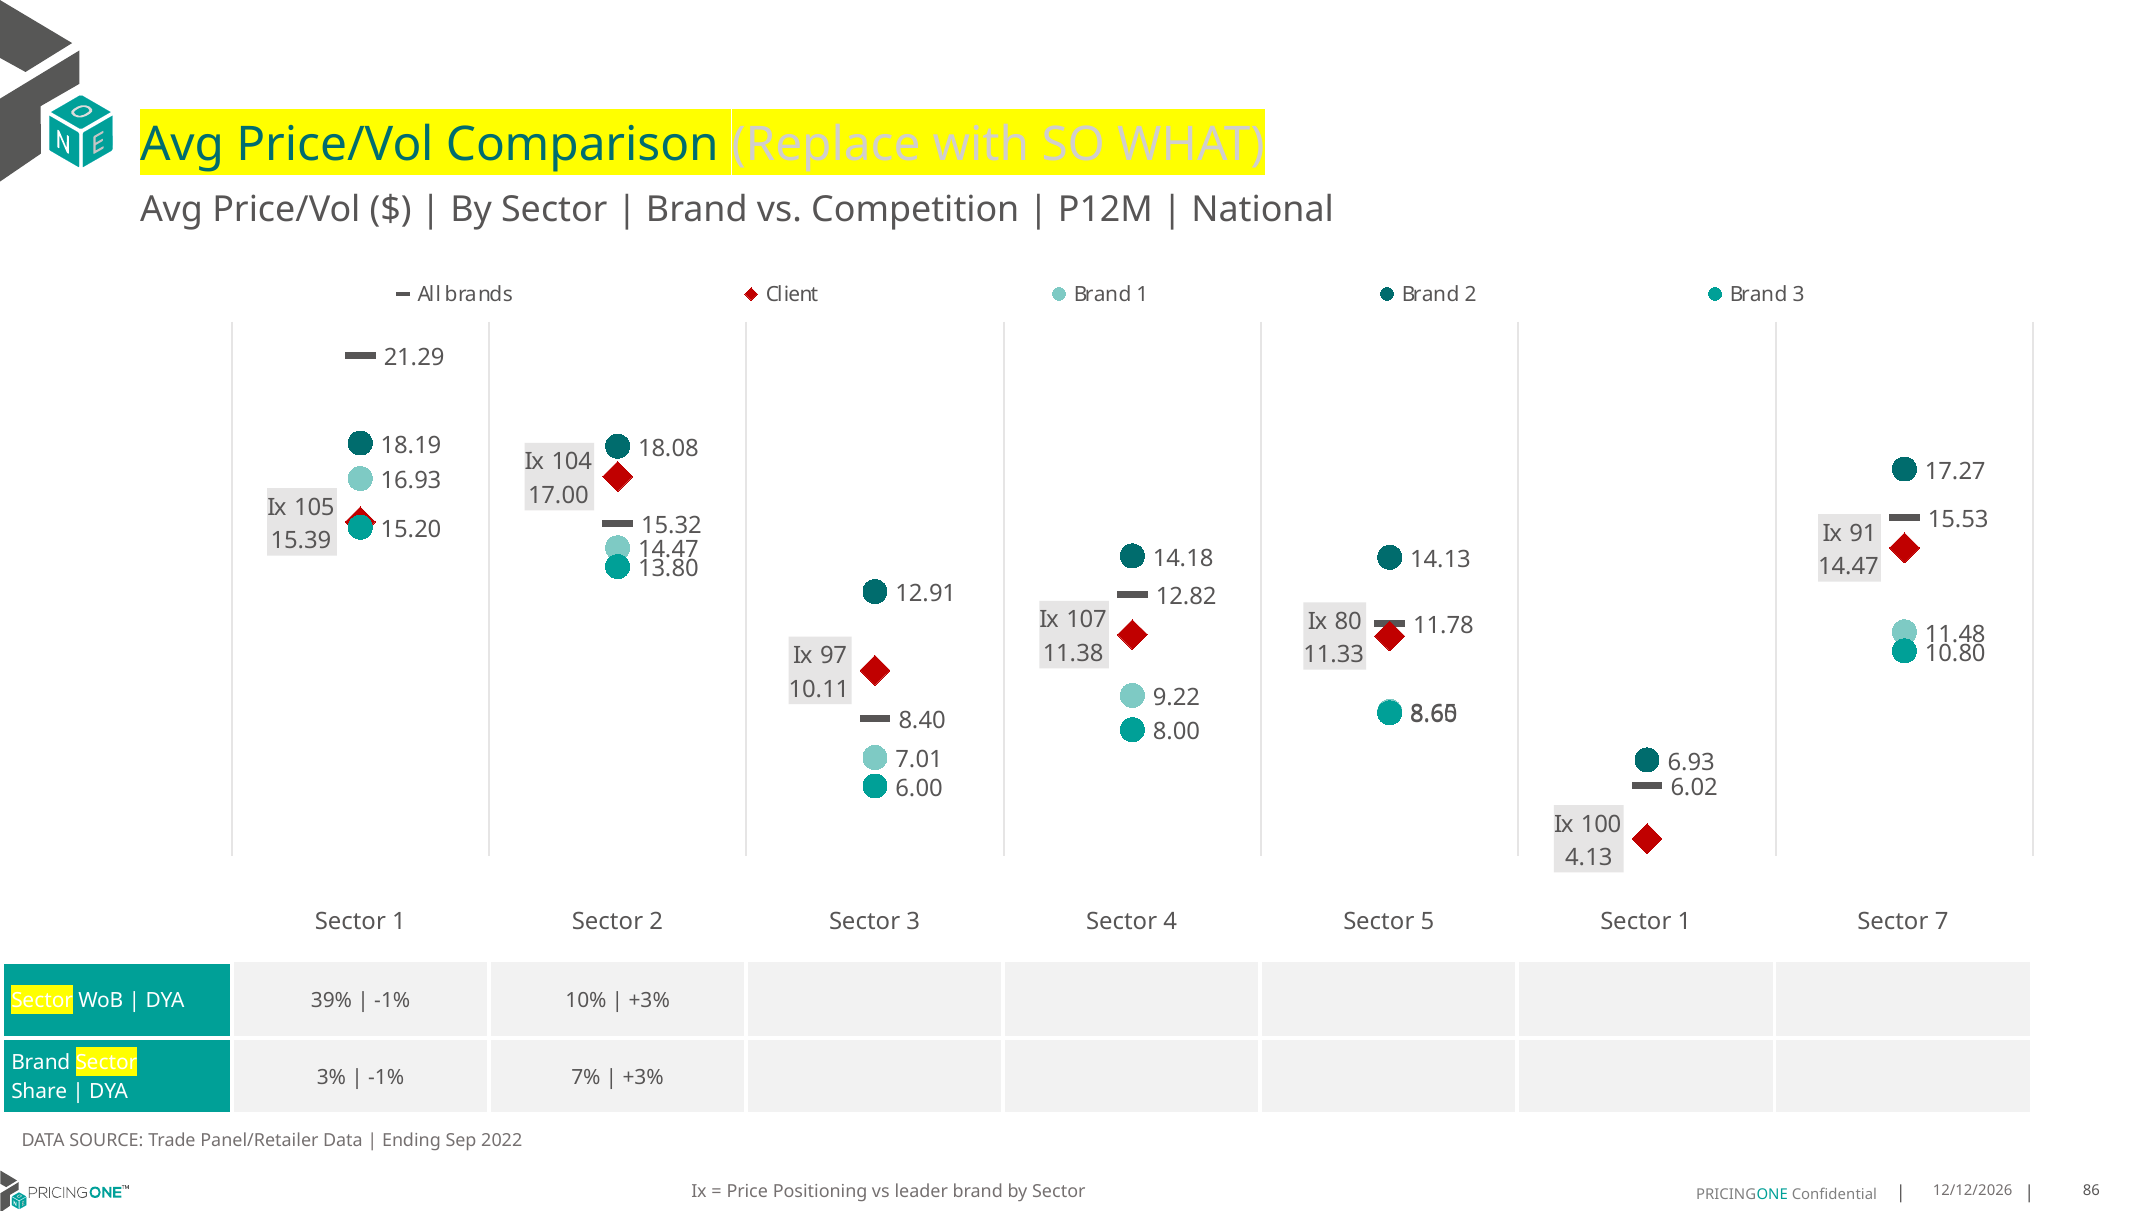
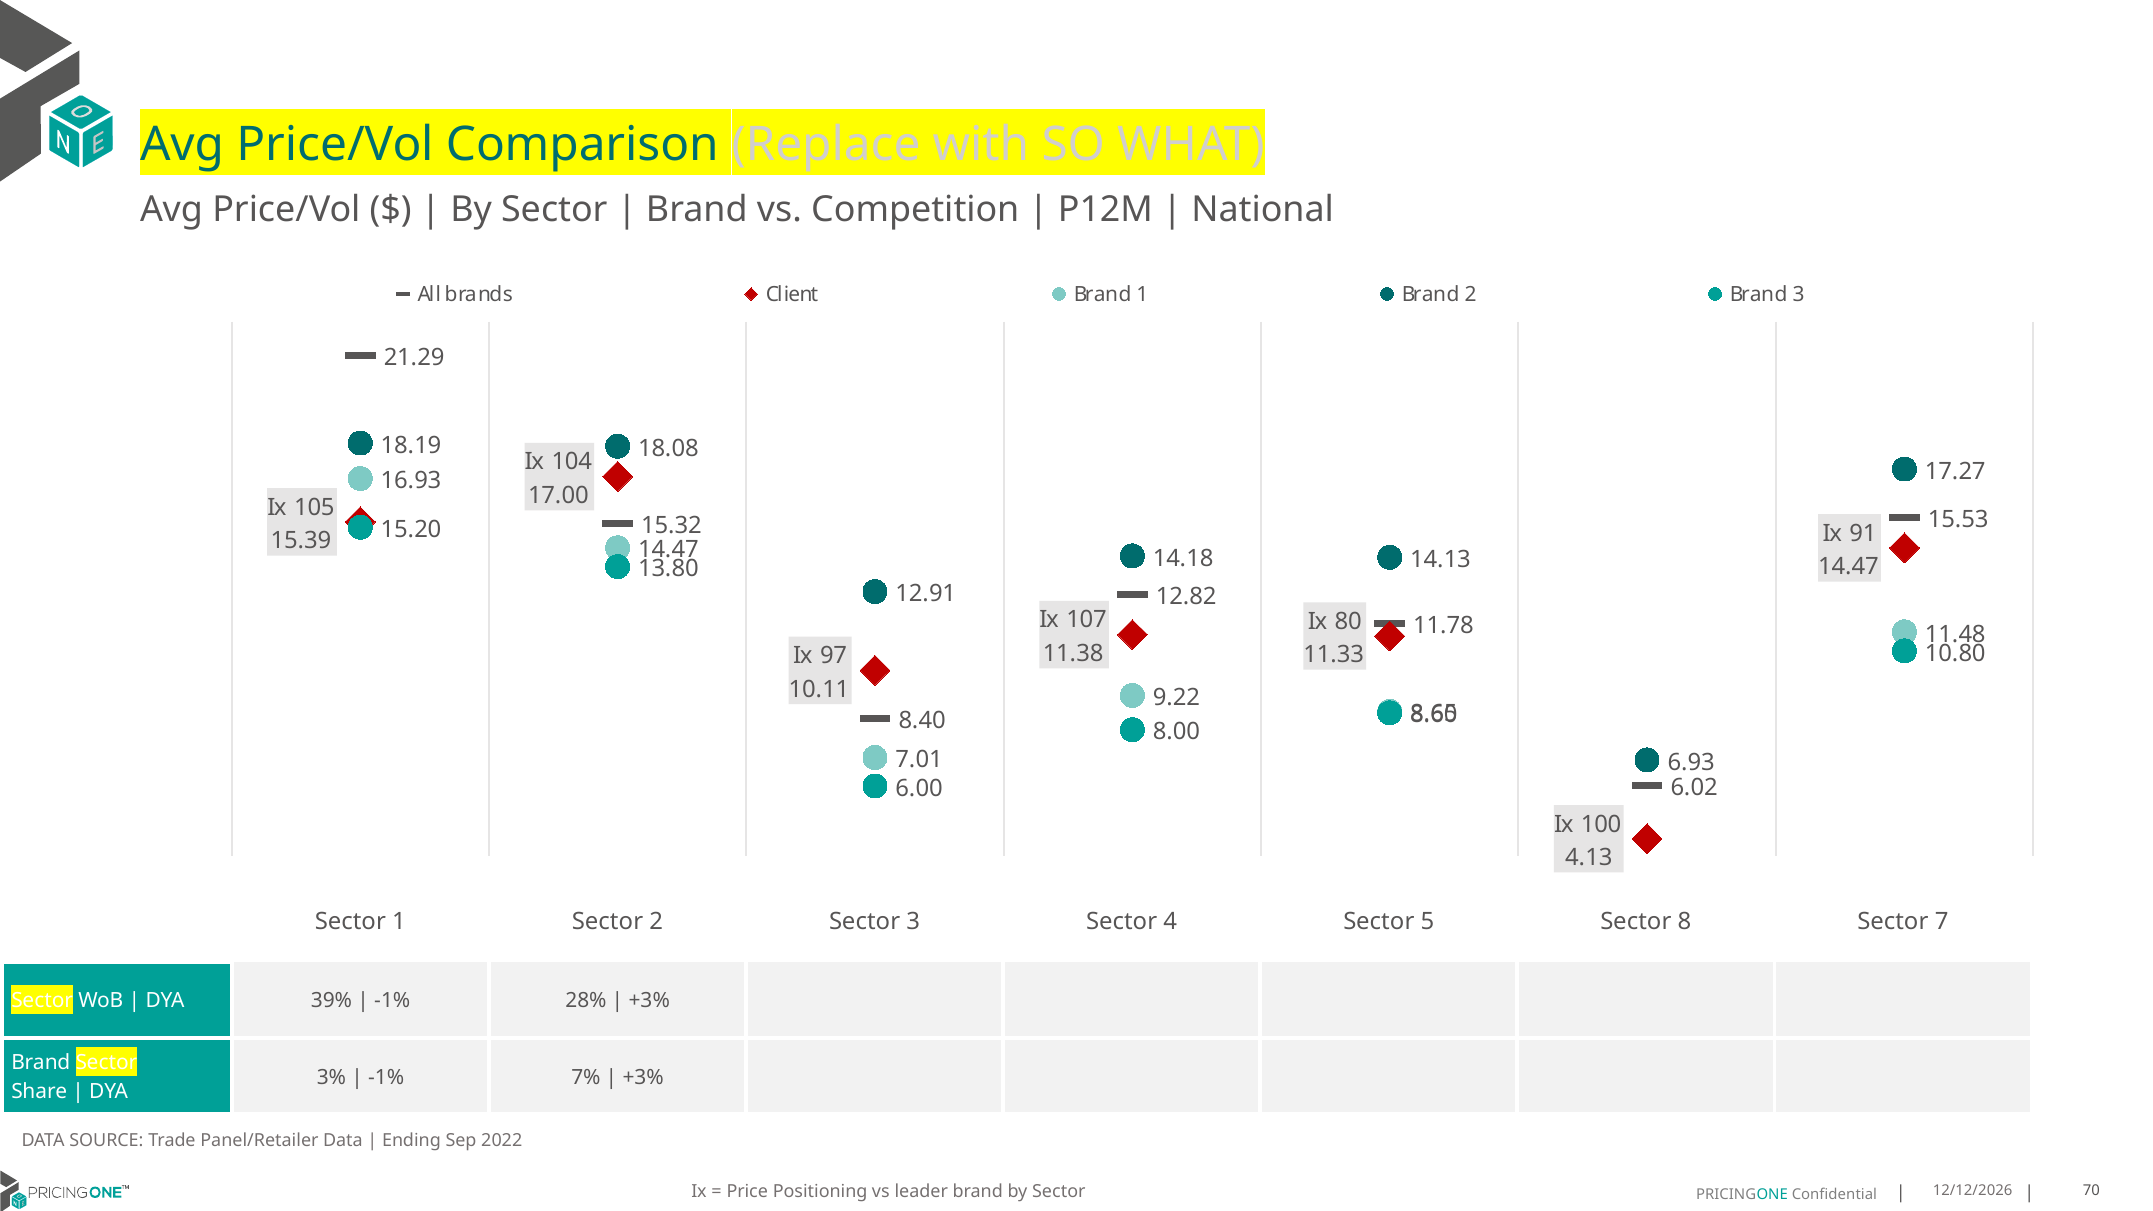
5 Sector 1: 1 -> 8 (1685, 922)
10%: 10% -> 28% (586, 1001)
86: 86 -> 70 (2091, 1191)
